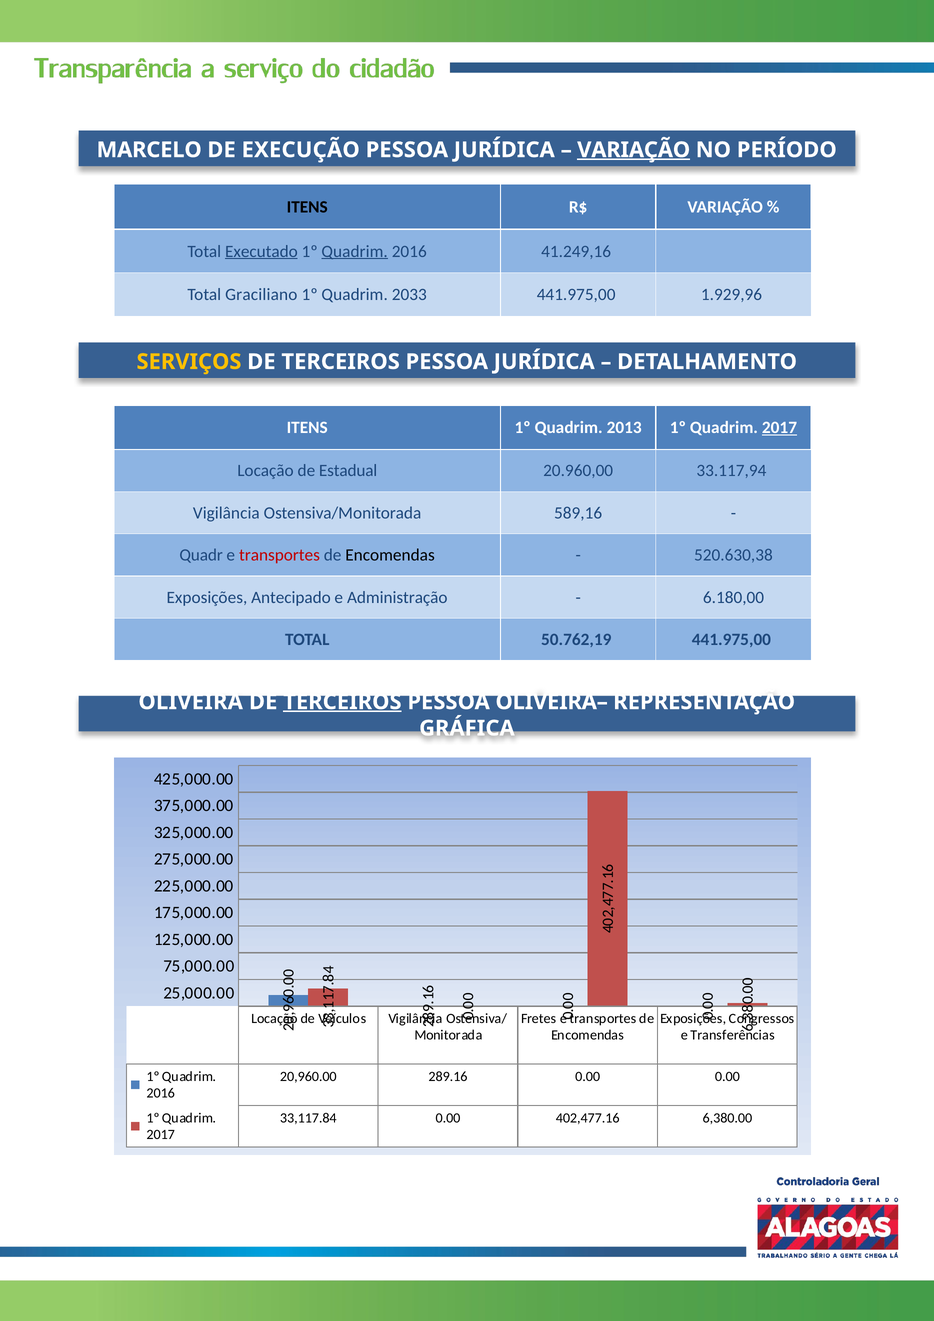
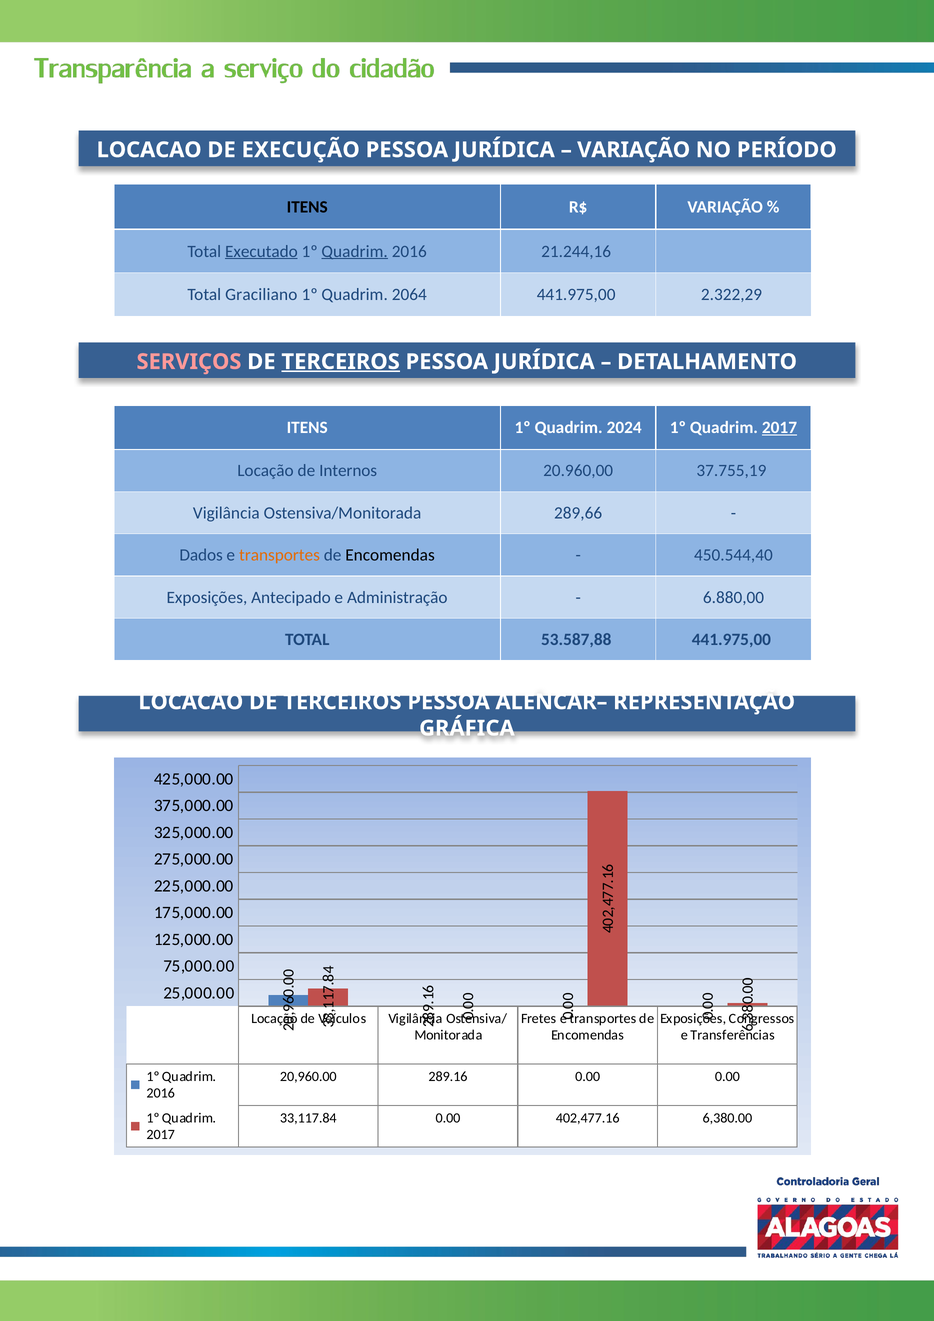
MARCELO: MARCELO -> LOCACAO (149, 150)
VARIAÇÃO underline: present -> none (634, 150)
41.249,16: 41.249,16 -> 21.244,16 (576, 251)
2033: 2033 -> 2064 (409, 295)
1.929,96: 1.929,96 -> 2.322,29 (731, 295)
SERVIÇOS colour: yellow -> pink (189, 362)
TERCEIROS underline: none -> present (341, 362)
2013: 2013 -> 2024 (624, 428)
Estadual: Estadual -> Internos (348, 471)
33.117,94: 33.117,94 -> 37.755,19 (731, 471)
589,16: 589,16 -> 289,66 (578, 513)
Quadr: Quadr -> Dados (201, 555)
transportes colour: red -> orange (279, 555)
520.630,38: 520.630,38 -> 450.544,40 (733, 555)
6.180,00: 6.180,00 -> 6.880,00 (733, 597)
50.762,19: 50.762,19 -> 53.587,88 (576, 640)
OLIVEIRA: OLIVEIRA -> LOCACAO (191, 702)
TERCEIROS underline: present -> none (342, 702)
OLIVEIRA–: OLIVEIRA– -> ALENCAR– (551, 702)
